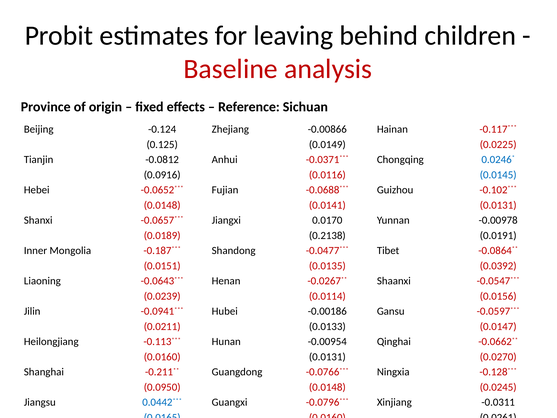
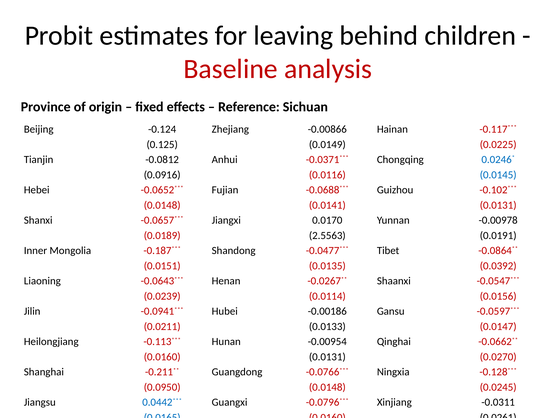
0.2138: 0.2138 -> 2.5563 (327, 235)
